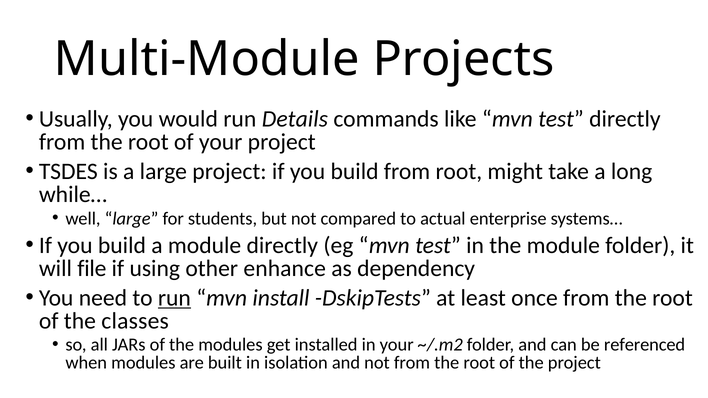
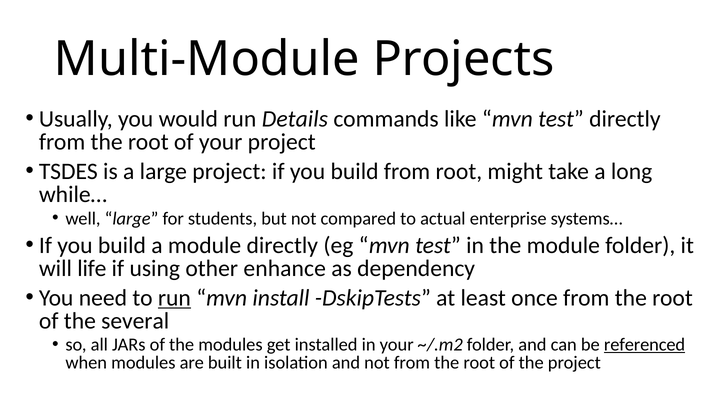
file: file -> life (92, 268)
classes: classes -> several (135, 321)
referenced underline: none -> present (645, 345)
